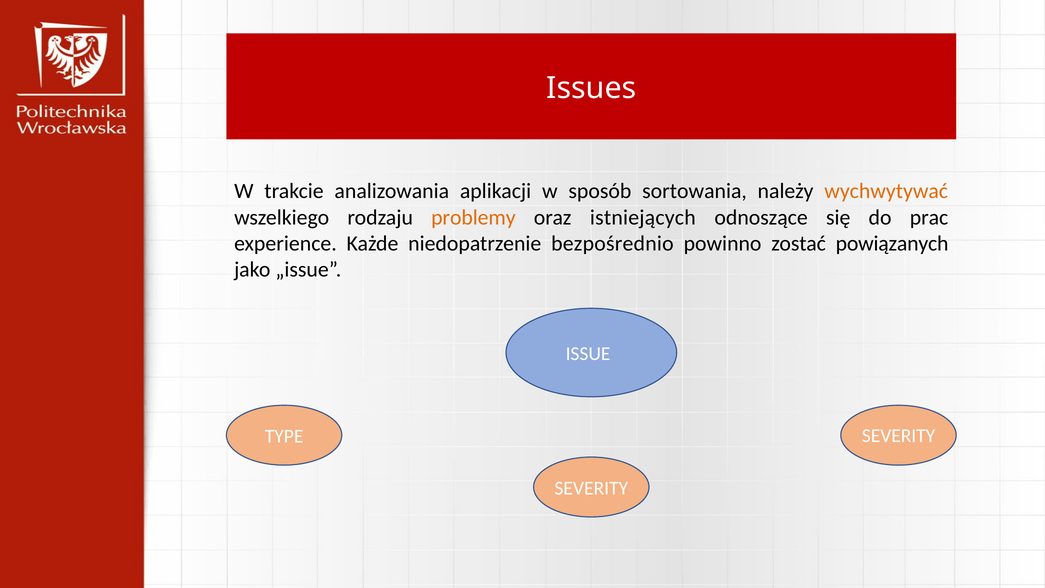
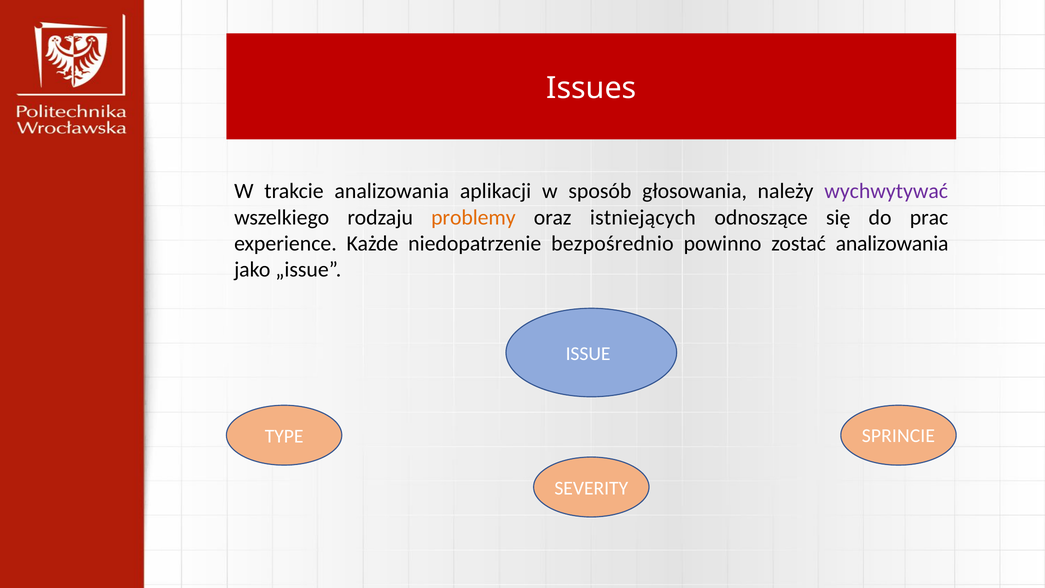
sortowania: sortowania -> głosowania (695, 191)
wychwytywać colour: orange -> purple (886, 191)
zostać powiązanych: powiązanych -> analizowania (892, 243)
TYPE SEVERITY: SEVERITY -> SPRINCIE (898, 436)
